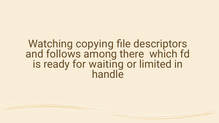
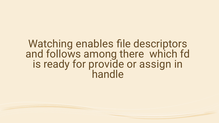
copying: copying -> enables (95, 44)
waiting: waiting -> provide (106, 64)
limited: limited -> assign (155, 64)
